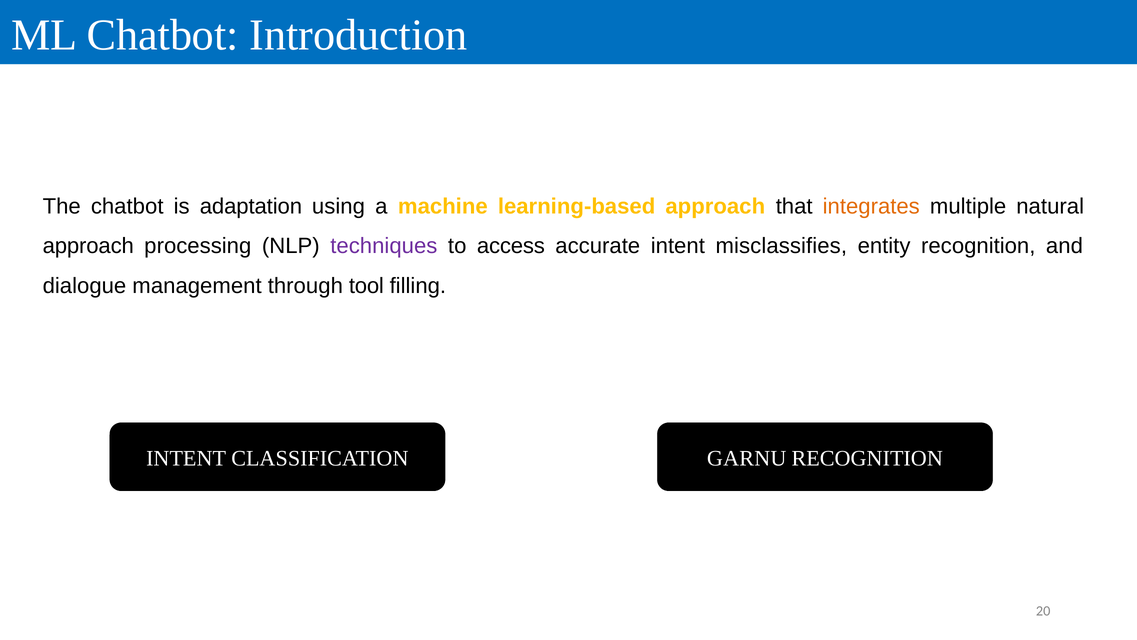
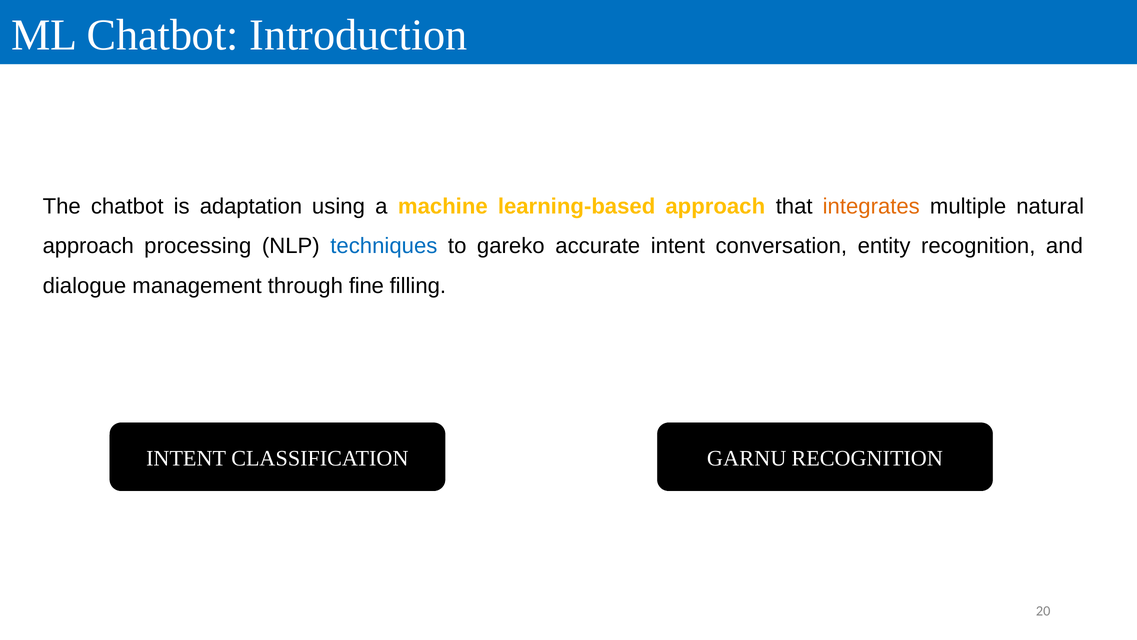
techniques colour: purple -> blue (384, 246)
access: access -> gareko (511, 246)
misclassifies: misclassifies -> conversation (781, 246)
tool: tool -> fine (366, 286)
